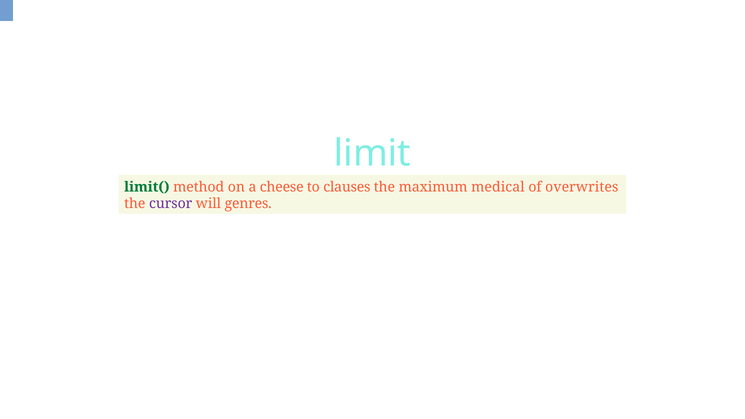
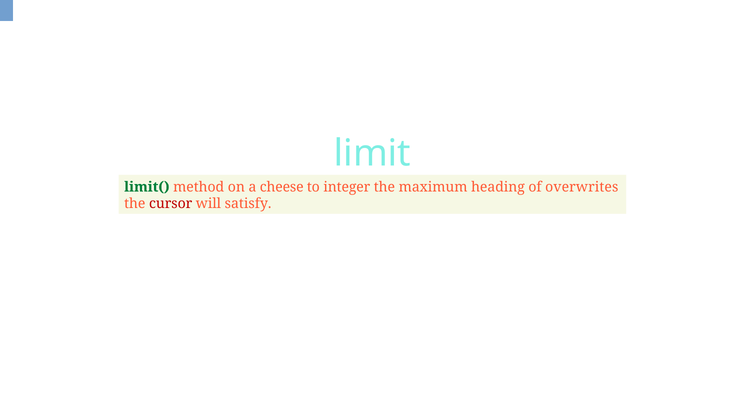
clauses: clauses -> integer (347, 187)
medical: medical -> heading (498, 187)
cursor colour: purple -> red (171, 204)
genres: genres -> satisfy (248, 204)
